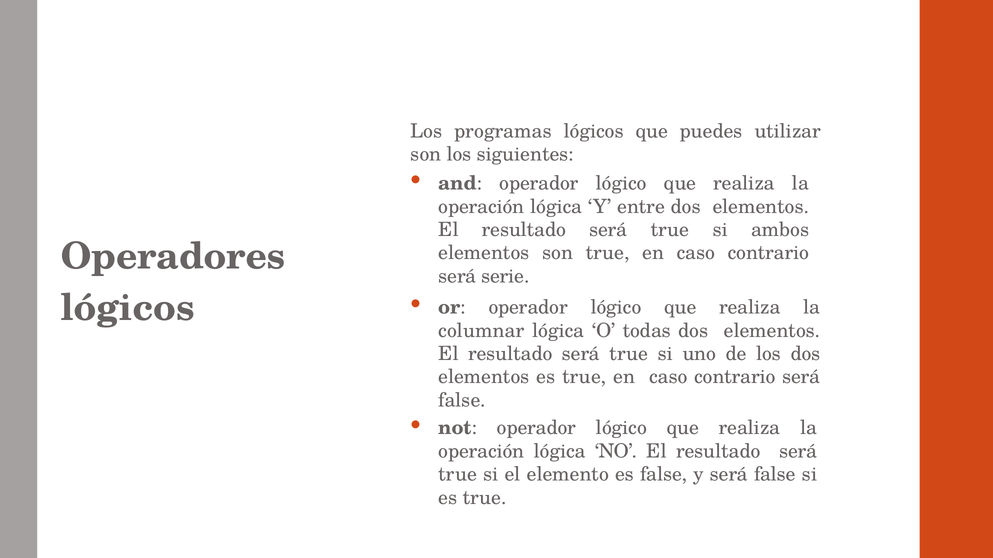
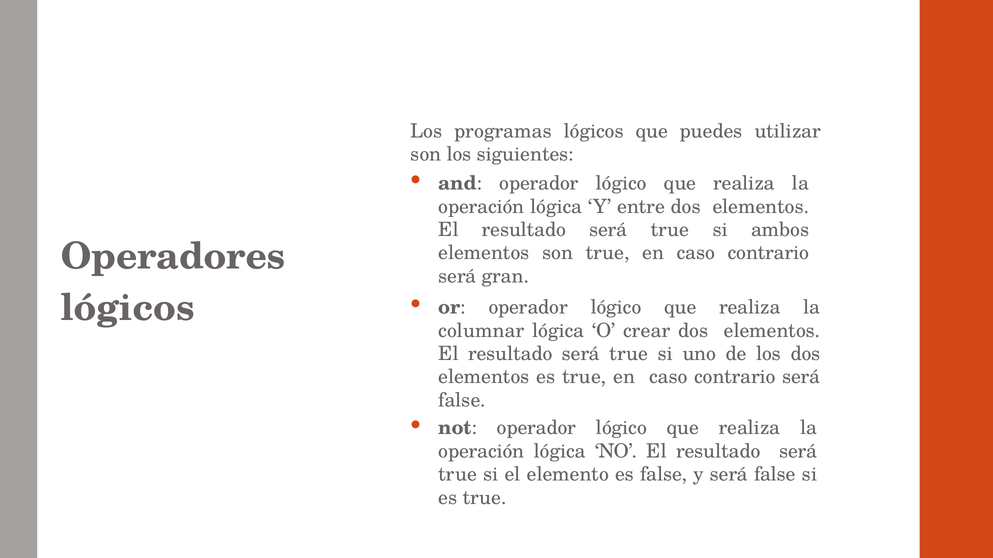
serie: serie -> gran (505, 276)
todas: todas -> crear (647, 331)
